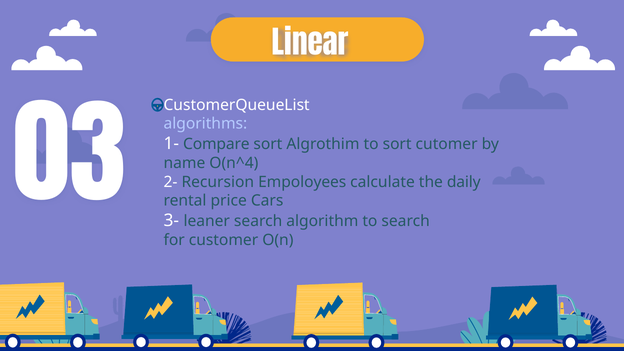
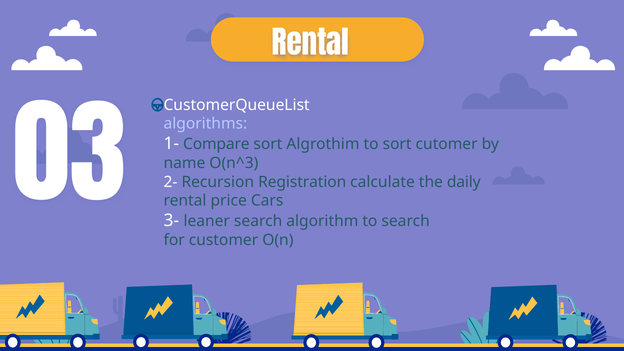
Linear: Linear -> Rental (310, 45)
O(n^4: O(n^4 -> O(n^3 (234, 163)
Empoloyees: Empoloyees -> Registration (302, 182)
